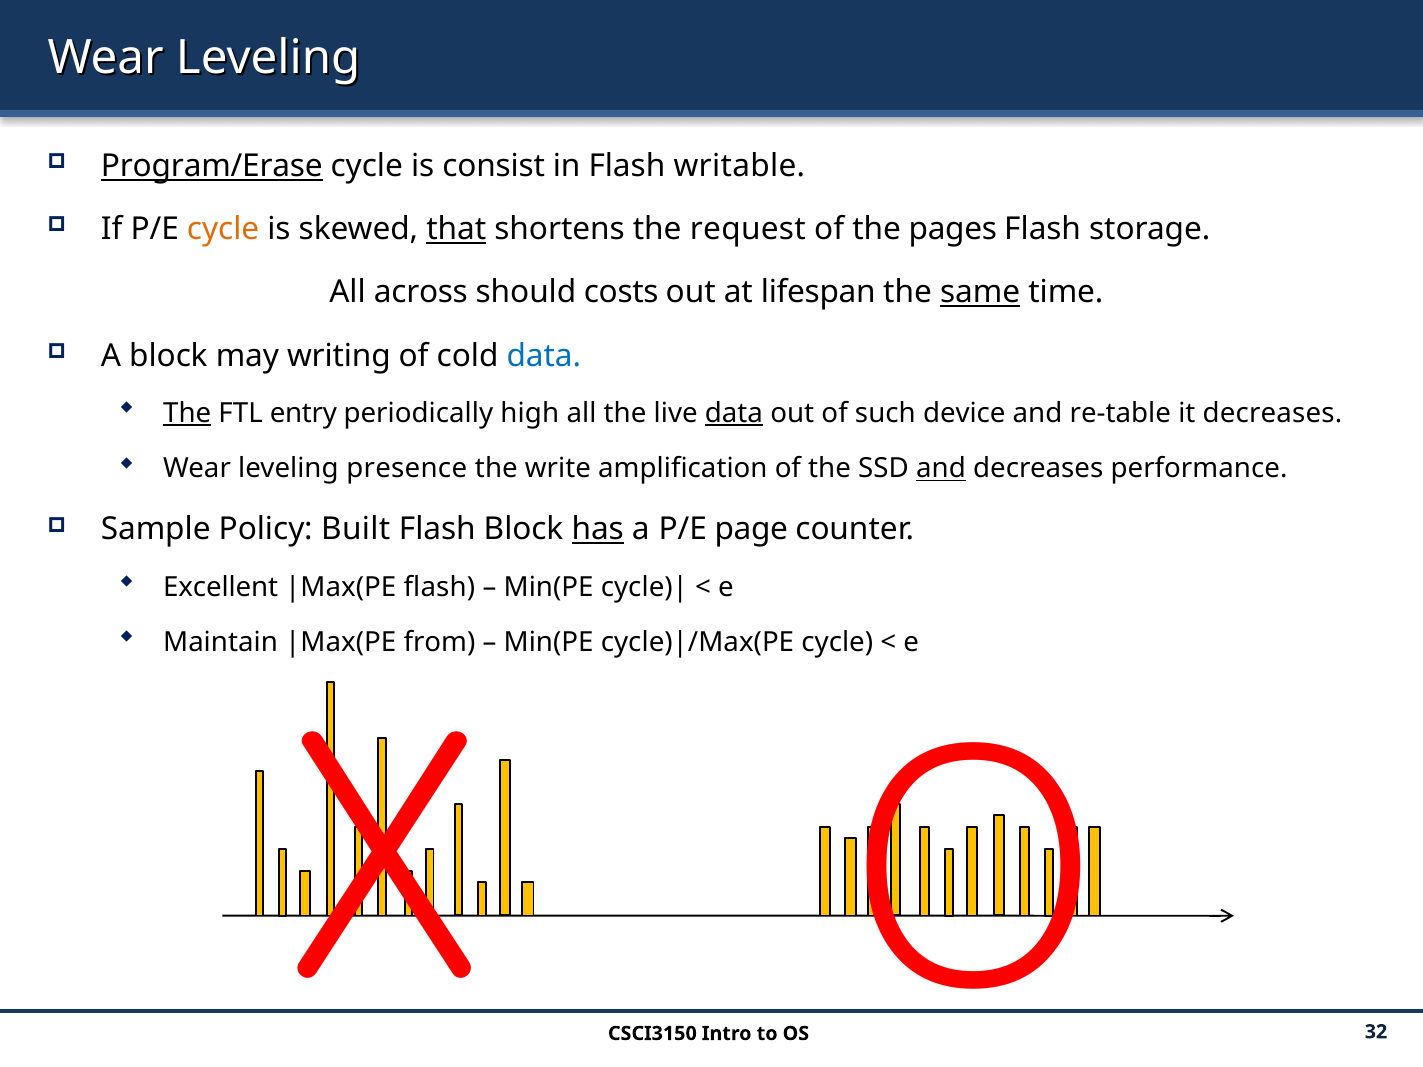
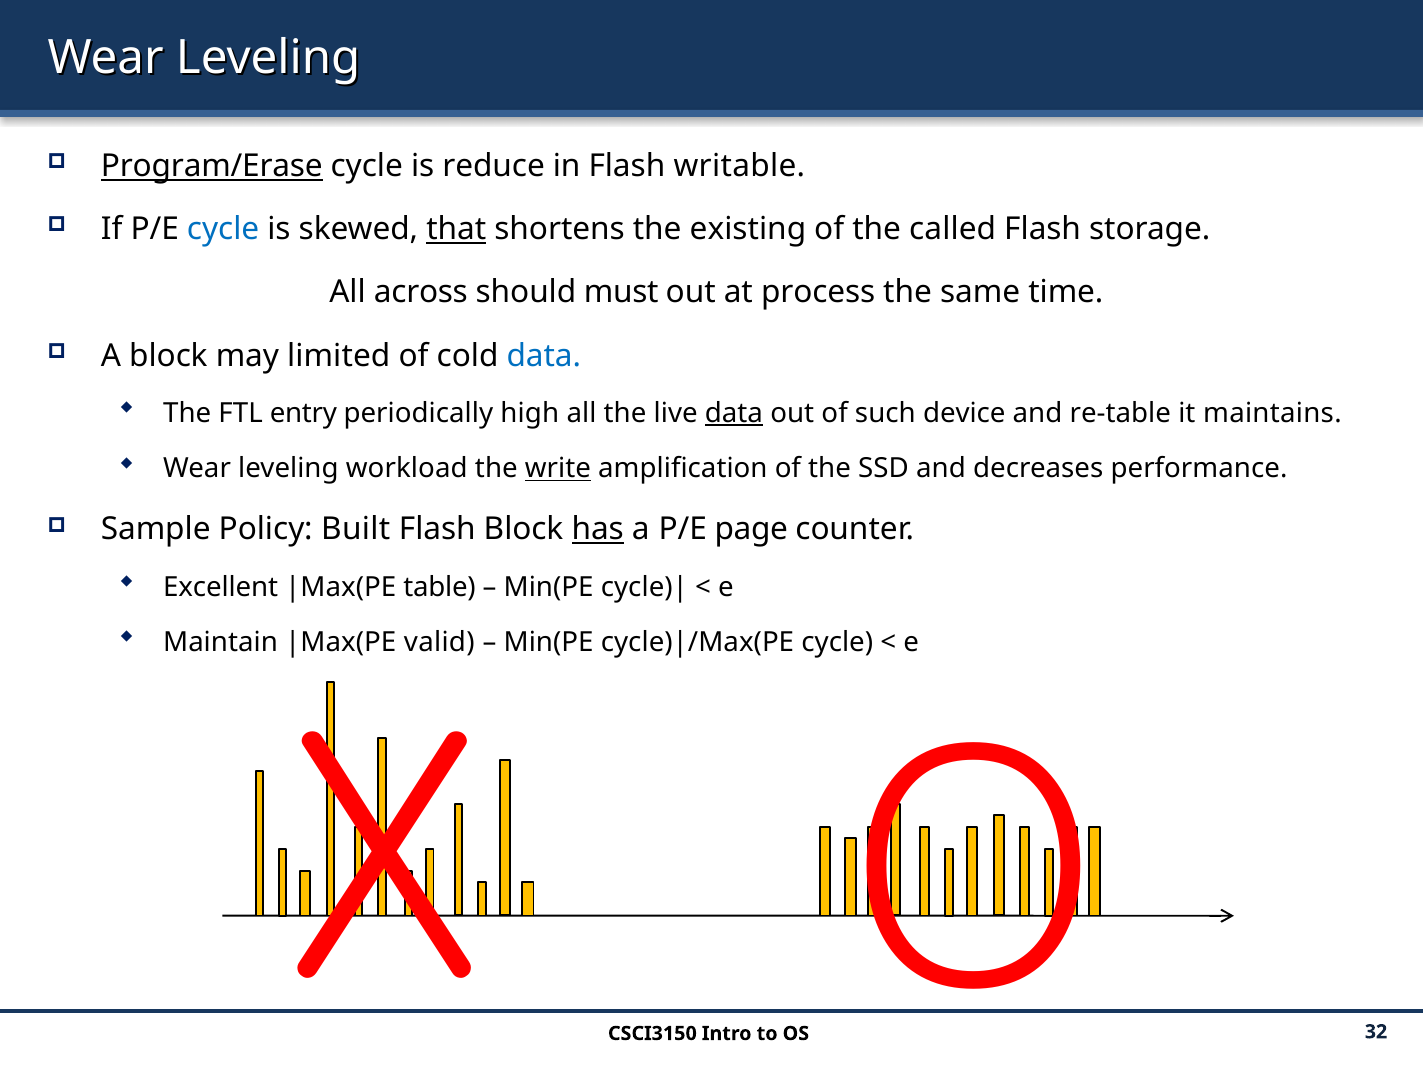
consist: consist -> reduce (494, 166)
cycle colour: orange -> blue (223, 229)
request: request -> existing (748, 229)
pages: pages -> called (953, 229)
costs: costs -> must (621, 293)
lifespan: lifespan -> process (818, 293)
same underline: present -> none (980, 293)
writing: writing -> limited (339, 356)
The underline: present -> none (187, 413)
it decreases: decreases -> maintains (1272, 413)
presence: presence -> workload (407, 469)
write underline: none -> present (558, 469)
and underline: present -> none (941, 469)
flash: flash -> table (440, 587)
from: from -> valid (439, 642)
